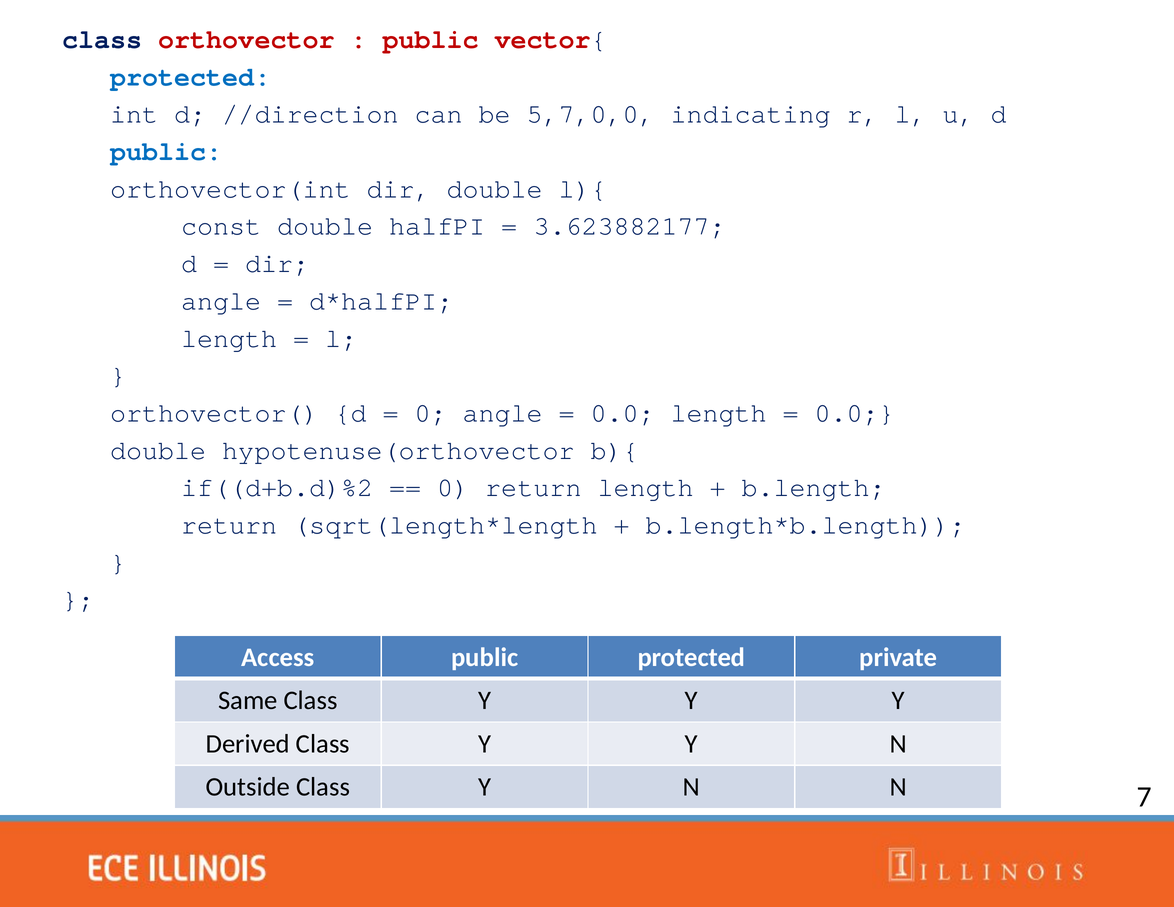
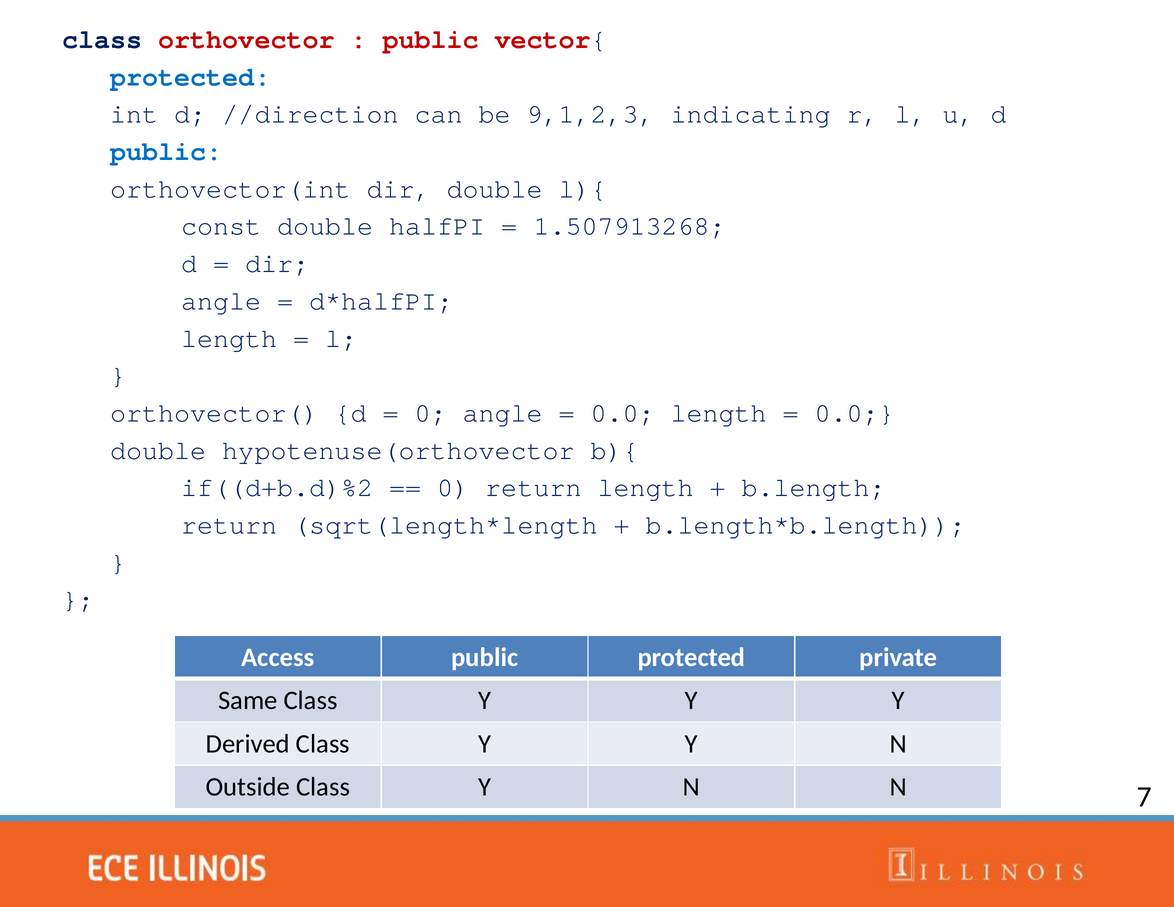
5,7,0,0: 5,7,0,0 -> 9,1,2,3 (591, 114)
3.623882177: 3.623882177 -> 1.507913268 (630, 226)
